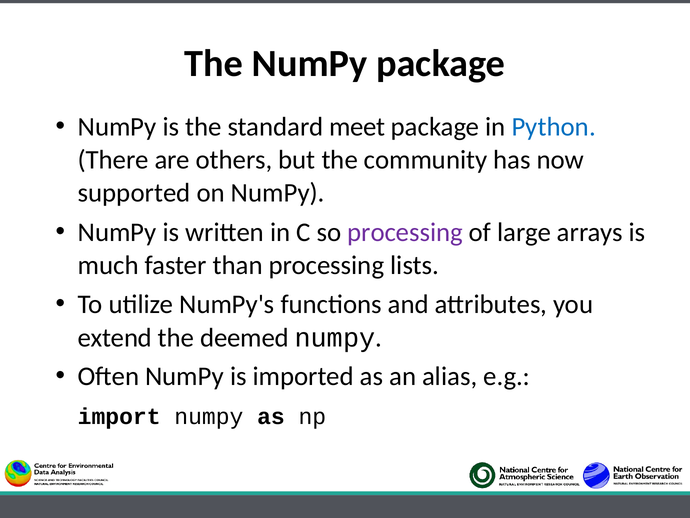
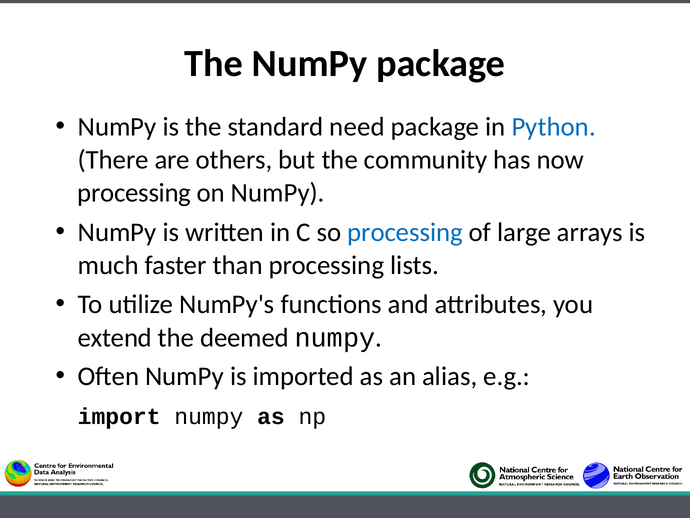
meet: meet -> need (357, 127)
supported: supported -> processing (134, 193)
processing colour: purple -> blue (405, 232)
